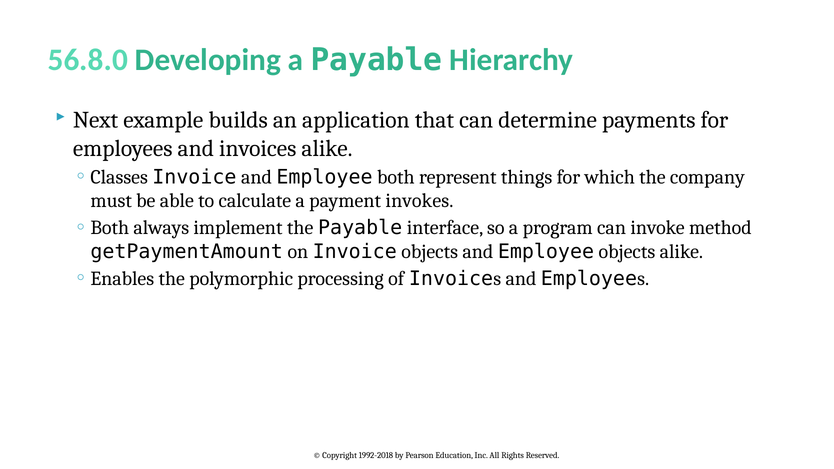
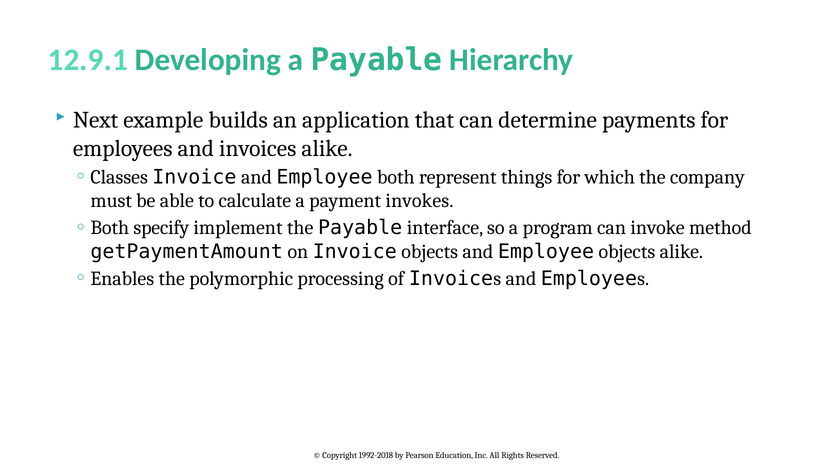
56.8.0: 56.8.0 -> 12.9.1 (88, 60)
always: always -> specify (161, 228)
